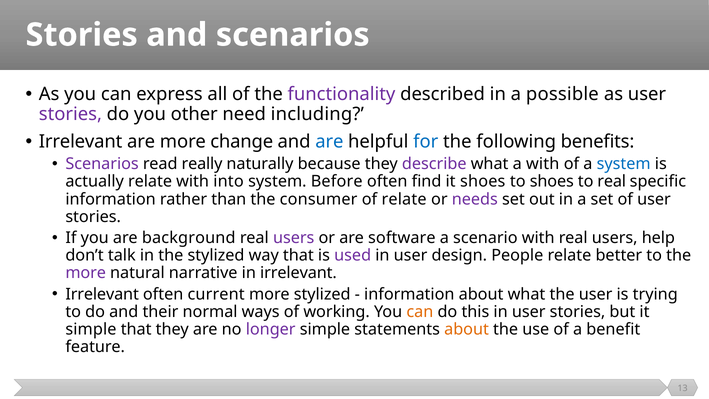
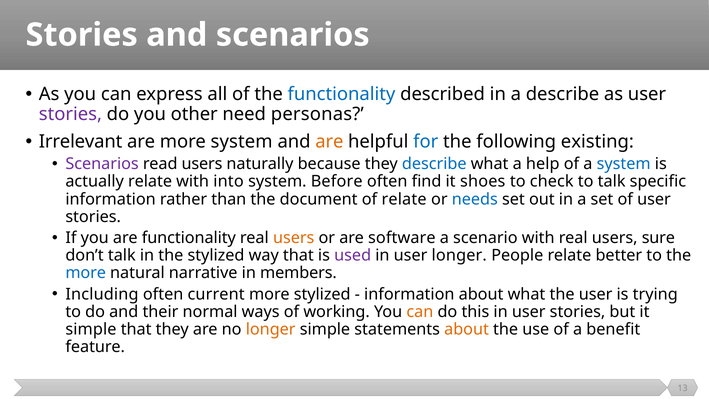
functionality colour: purple -> blue (341, 94)
a possible: possible -> describe (562, 94)
including: including -> personas (317, 114)
more change: change -> system (242, 142)
are colour: blue -> orange (329, 142)
benefits: benefits -> existing (597, 142)
read really: really -> users (202, 164)
describe colour: purple -> blue (434, 164)
a with: with -> help (543, 164)
to shoes: shoes -> check (552, 182)
to real: real -> talk (612, 182)
consumer: consumer -> document (319, 199)
needs colour: purple -> blue (475, 199)
are background: background -> functionality (189, 238)
users colour: purple -> orange (294, 238)
help: help -> sure (658, 238)
user design: design -> longer (459, 255)
more colour: purple -> blue (86, 273)
in irrelevant: irrelevant -> members (298, 273)
Irrelevant: Irrelevant -> Including (102, 294)
longer colour: purple -> orange (271, 329)
